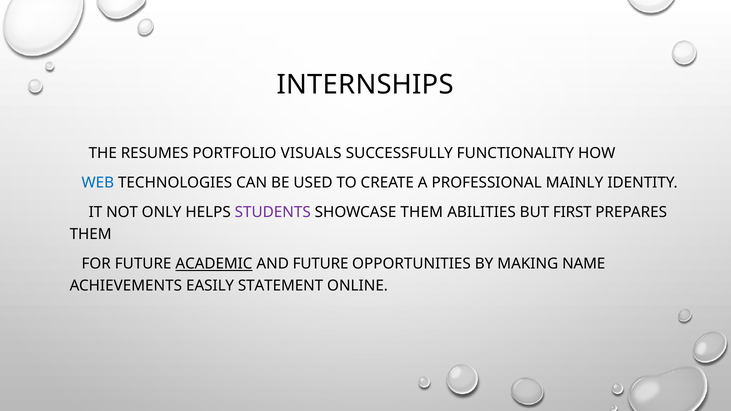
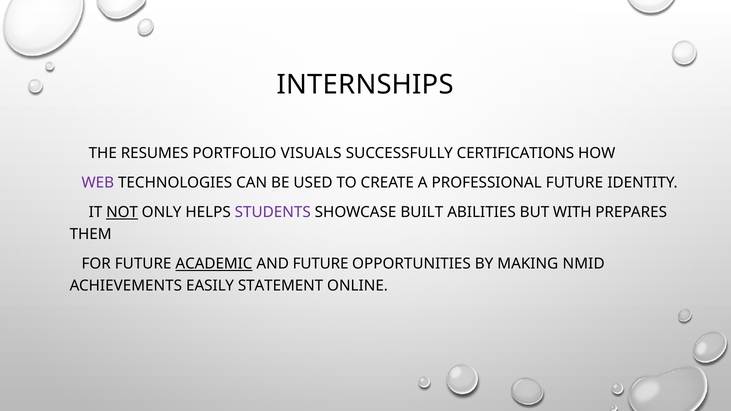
FUNCTIONALITY: FUNCTIONALITY -> CERTIFICATIONS (515, 153)
WEB colour: blue -> purple (98, 183)
PROFESSIONAL MAINLY: MAINLY -> FUTURE (575, 183)
NOT underline: none -> present (122, 213)
SHOWCASE THEM: THEM -> BUILT (422, 213)
FIRST: FIRST -> WITH (572, 213)
NAME: NAME -> NMID (584, 264)
